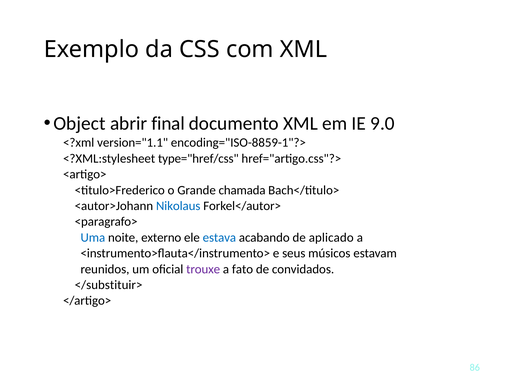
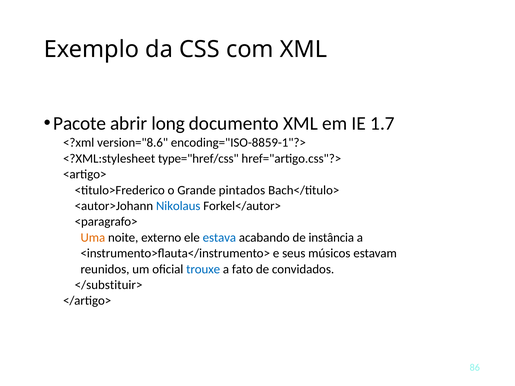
Object: Object -> Pacote (80, 124)
final: final -> long (168, 124)
9.0: 9.0 -> 1.7 (382, 124)
version="1.1: version="1.1 -> version="8.6 (133, 143)
chamada: chamada -> pintados (242, 190)
Uma colour: blue -> orange (93, 238)
aplicado: aplicado -> instância (331, 238)
trouxe colour: purple -> blue (203, 269)
